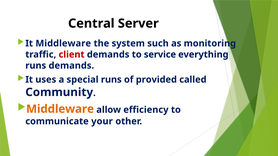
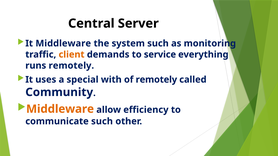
client colour: red -> orange (72, 55)
runs demands: demands -> remotely (71, 66)
special runs: runs -> with (111, 80)
of provided: provided -> remotely (156, 80)
communicate your: your -> such (102, 122)
